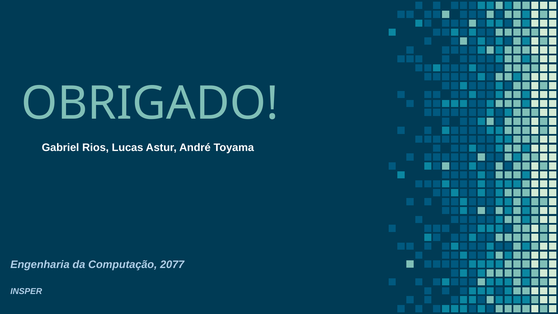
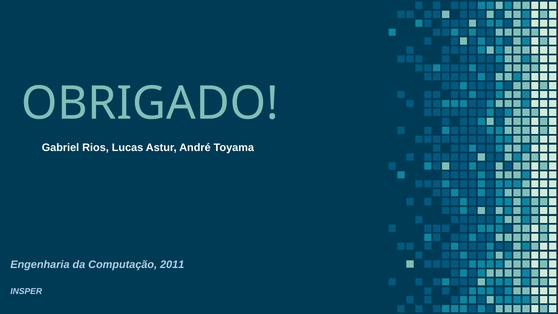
2077: 2077 -> 2011 (172, 265)
